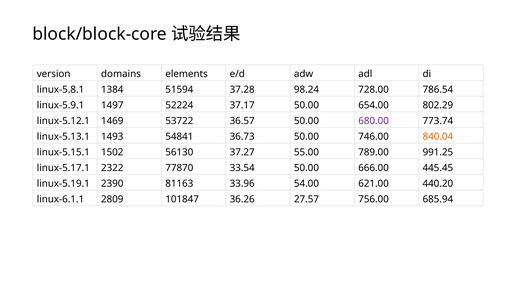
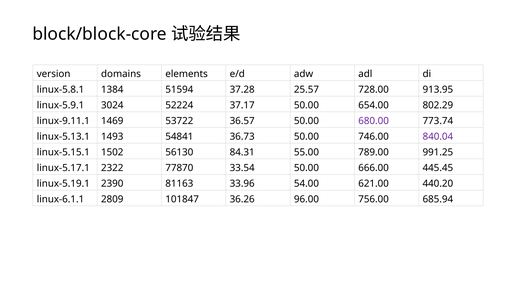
98.24: 98.24 -> 25.57 (306, 90)
786.54: 786.54 -> 913.95 (438, 90)
1497: 1497 -> 3024 (112, 106)
linux-5.12.1: linux-5.12.1 -> linux-9.11.1 (63, 121)
840.04 colour: orange -> purple (438, 137)
37.27: 37.27 -> 84.31 (242, 153)
27.57: 27.57 -> 96.00 (306, 200)
